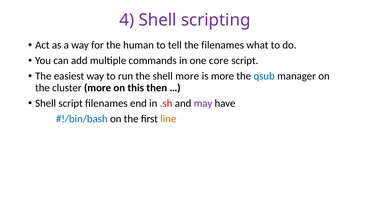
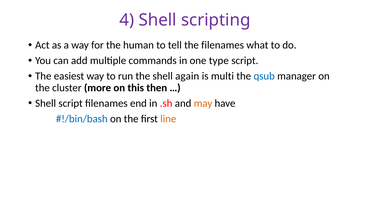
core: core -> type (219, 61)
shell more: more -> again (187, 76)
is more: more -> multi (222, 76)
may colour: purple -> orange (203, 103)
